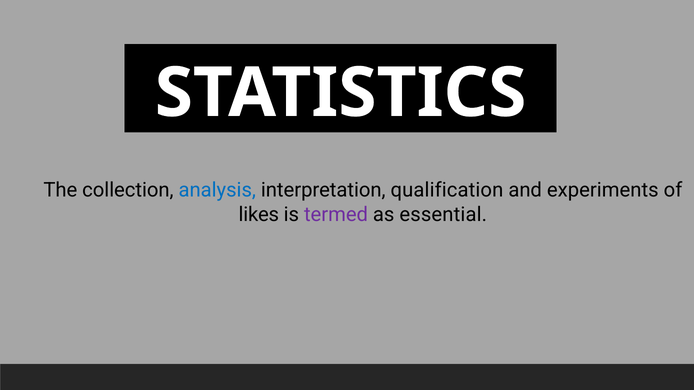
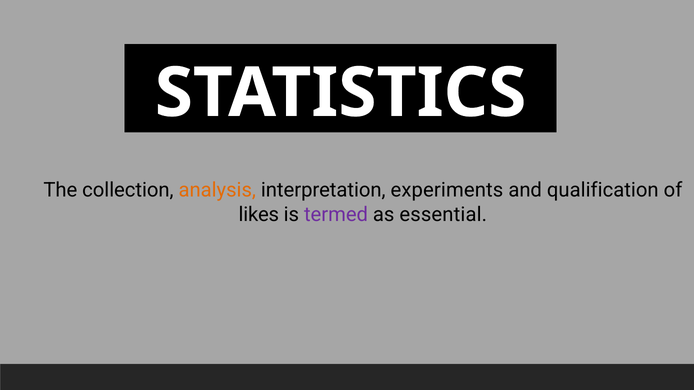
analysis colour: blue -> orange (217, 190)
qualification: qualification -> experiments (447, 190)
experiments: experiments -> qualification (603, 190)
